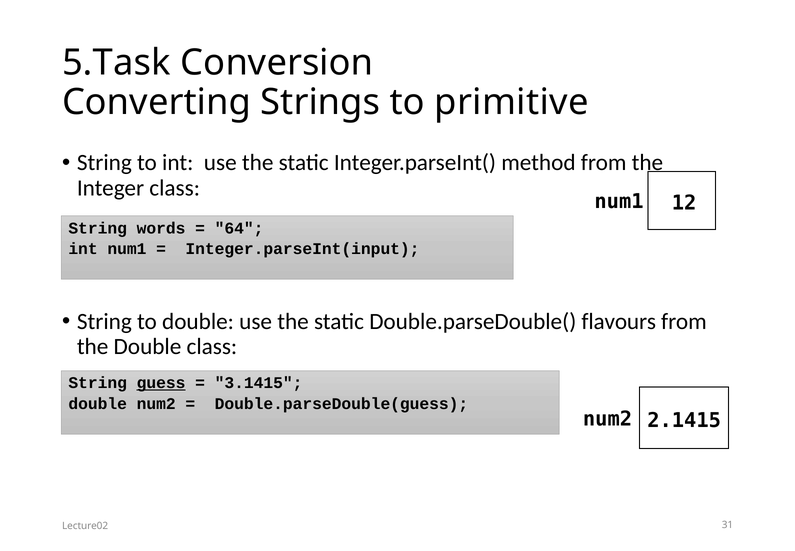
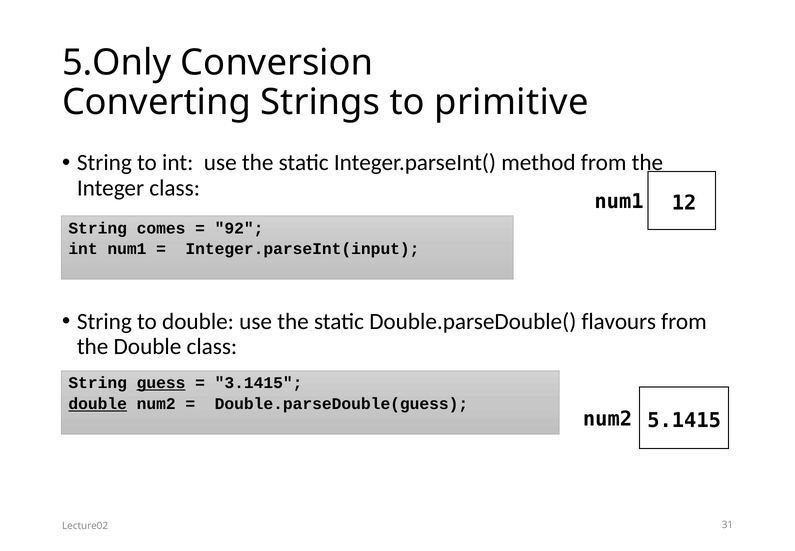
5.Task: 5.Task -> 5.Only (117, 63)
words: words -> comes (161, 228)
64: 64 -> 92 (239, 228)
double underline: none -> present (98, 404)
2.1415: 2.1415 -> 5.1415 (684, 420)
